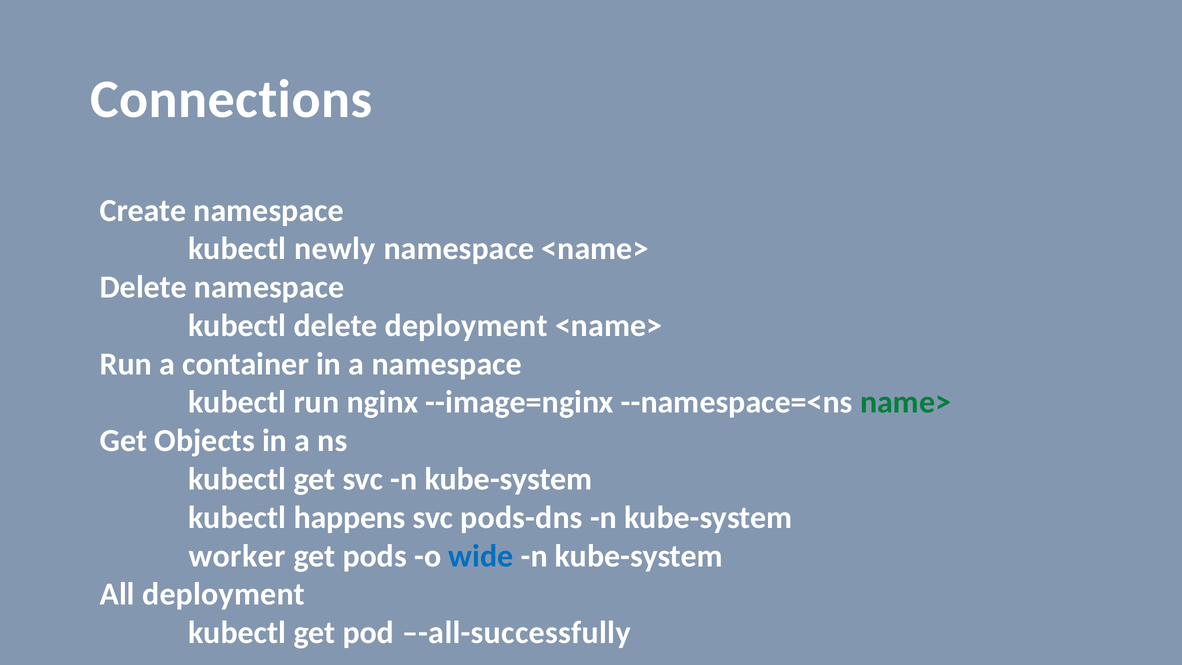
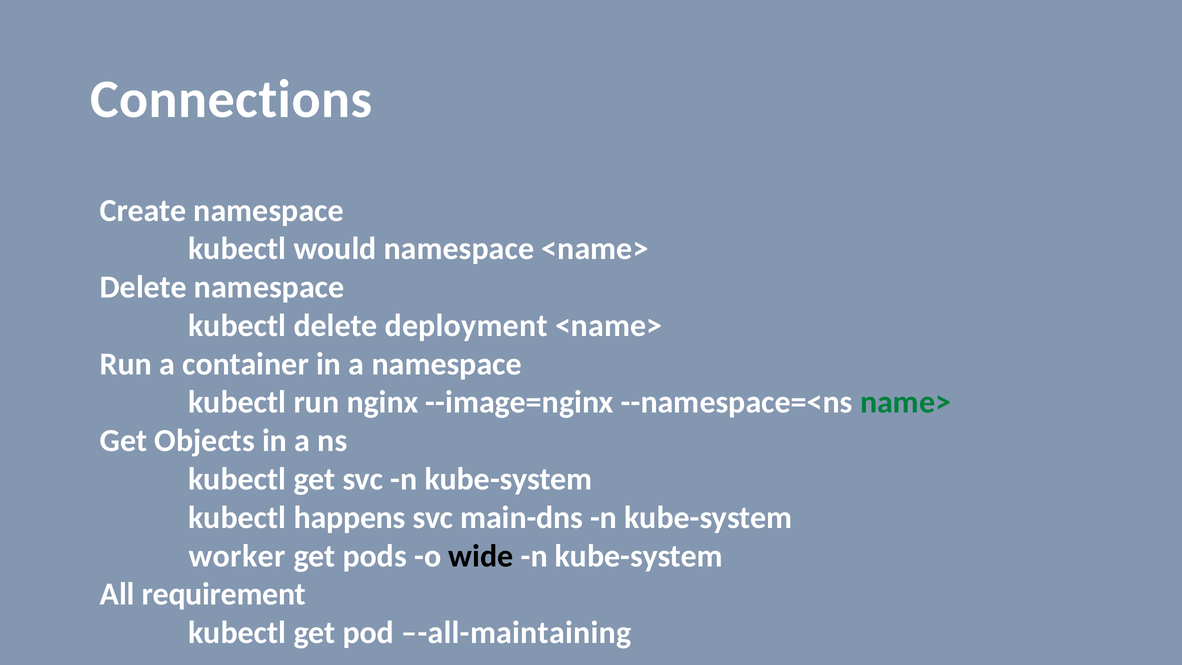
newly: newly -> would (335, 249)
pods-dns: pods-dns -> main-dns (522, 518)
wide colour: blue -> black (481, 556)
All deployment: deployment -> requirement (224, 594)
–-all-successfully: –-all-successfully -> –-all-maintaining (516, 633)
